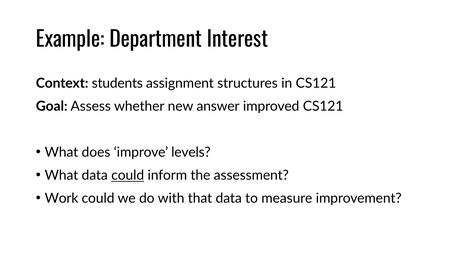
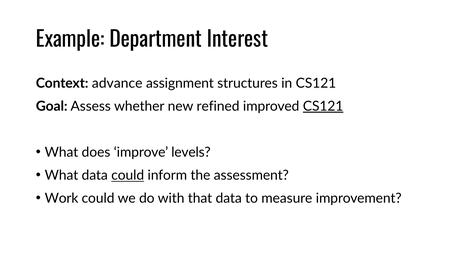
students: students -> advance (117, 83)
answer: answer -> refined (218, 106)
CS121 underline: none -> present (323, 106)
